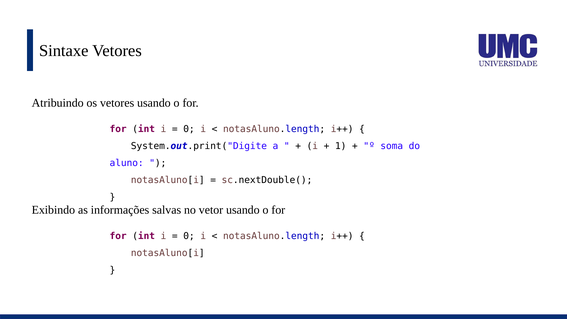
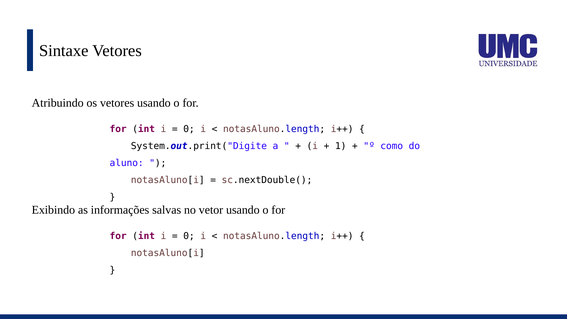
soma: soma -> como (392, 146)
